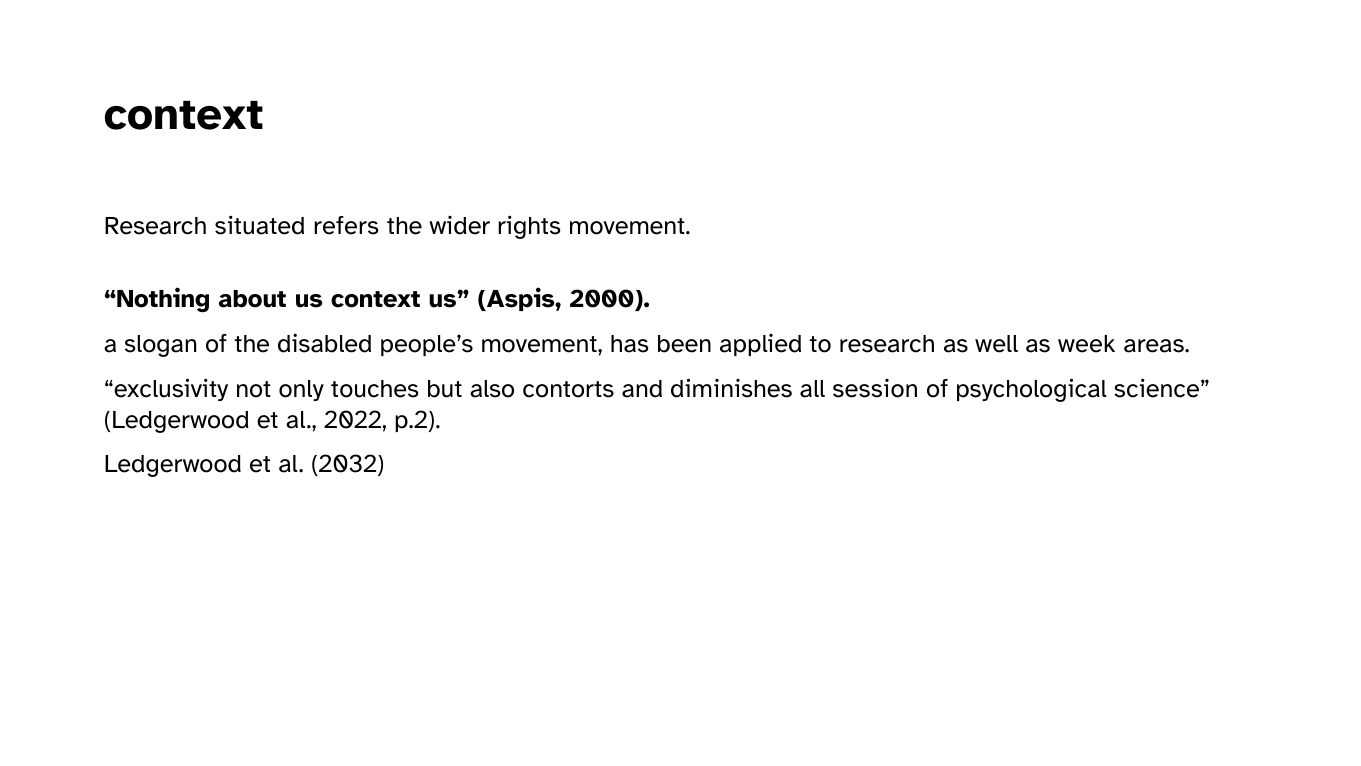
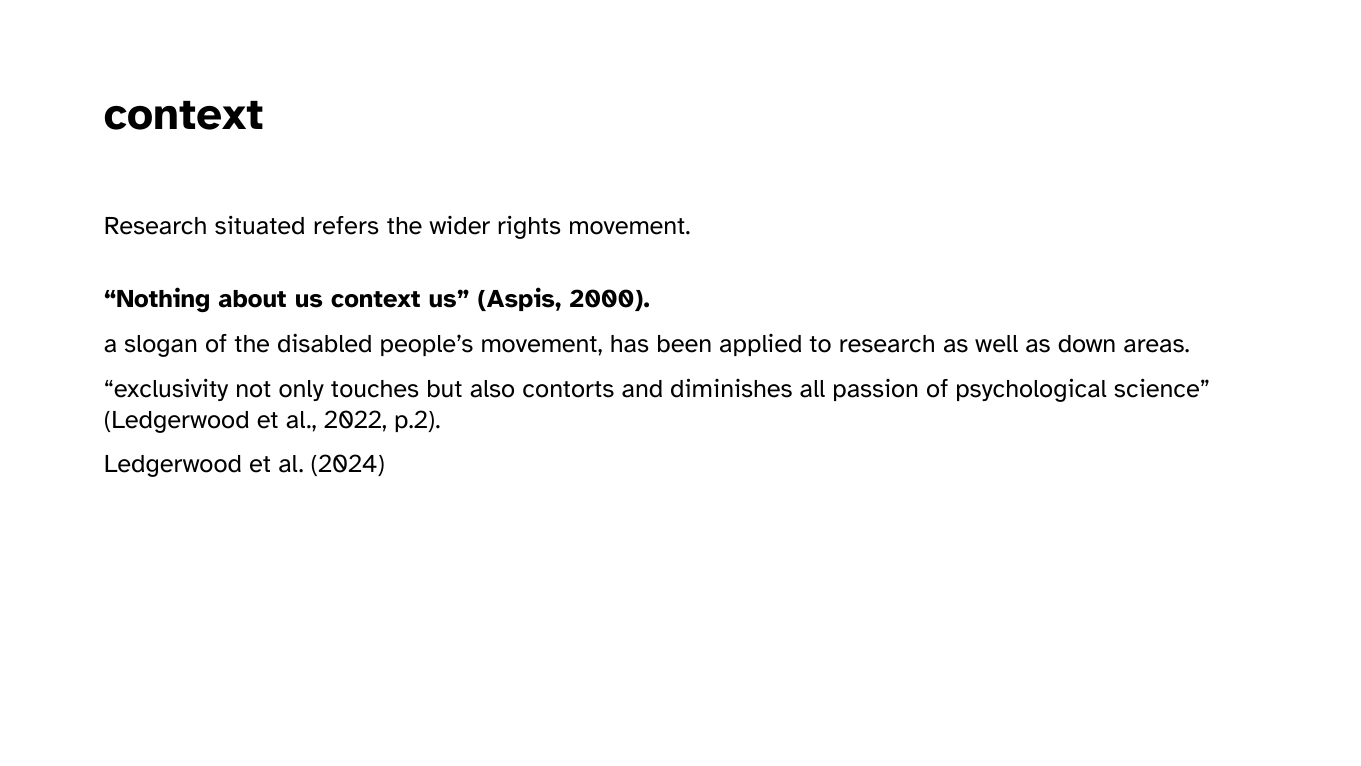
week: week -> down (1087, 344)
session: session -> passion (876, 389)
2032: 2032 -> 2024 (348, 464)
